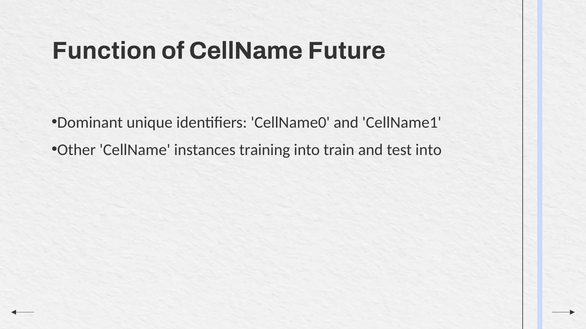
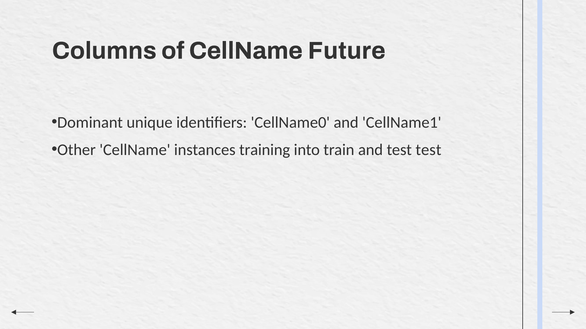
Function: Function -> Columns (104, 51)
test into: into -> test (428, 150)
